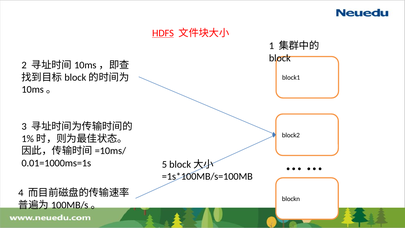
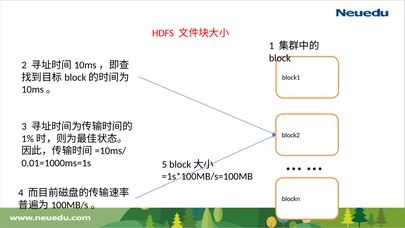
HDFS underline: present -> none (163, 33)
